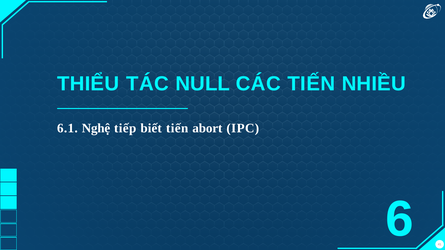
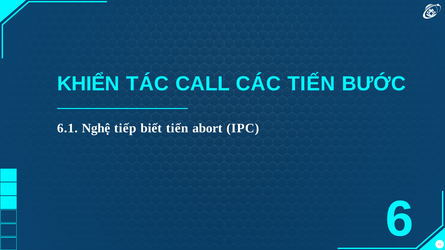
THIỂU: THIỂU -> KHIỂN (88, 84)
NULL: NULL -> CALL (203, 84)
NHIỀU: NHIỀU -> BƯỚC (374, 84)
